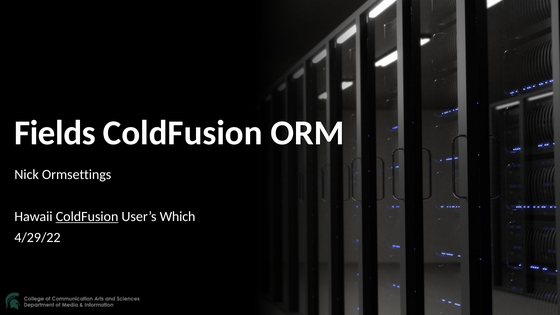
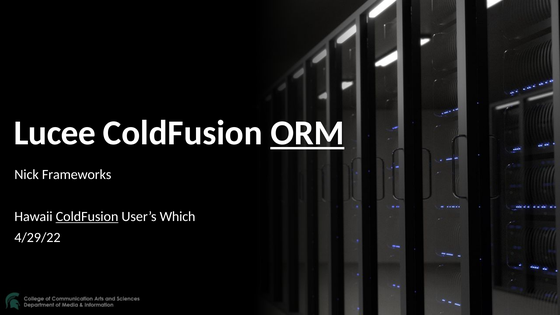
Fields: Fields -> Lucee (55, 133)
ORM underline: none -> present (307, 133)
Ormsettings: Ormsettings -> Frameworks (77, 175)
